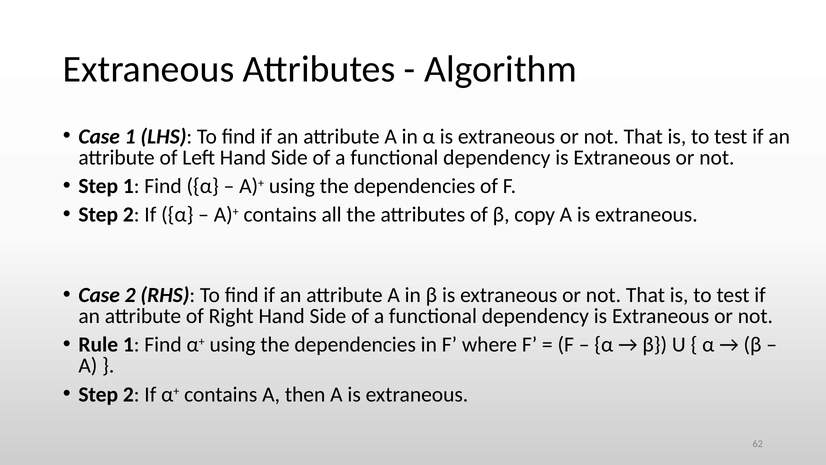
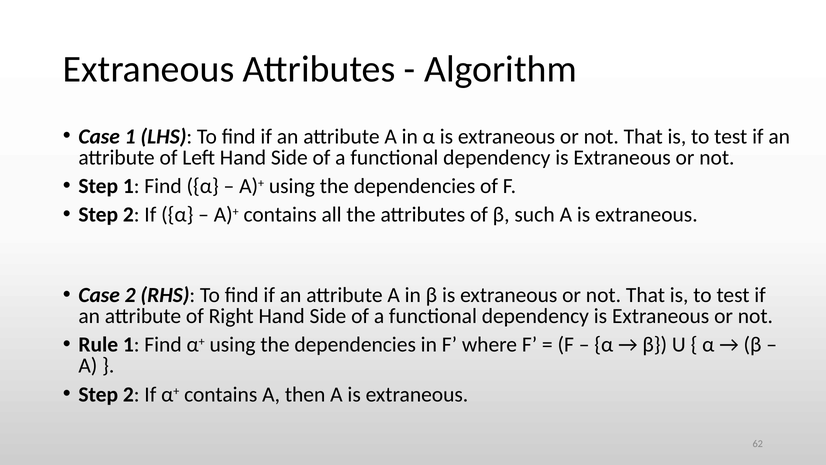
copy: copy -> such (535, 215)
